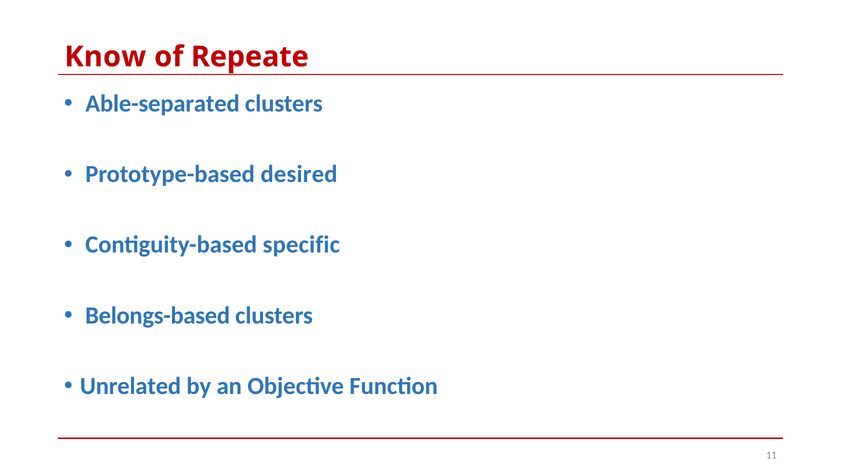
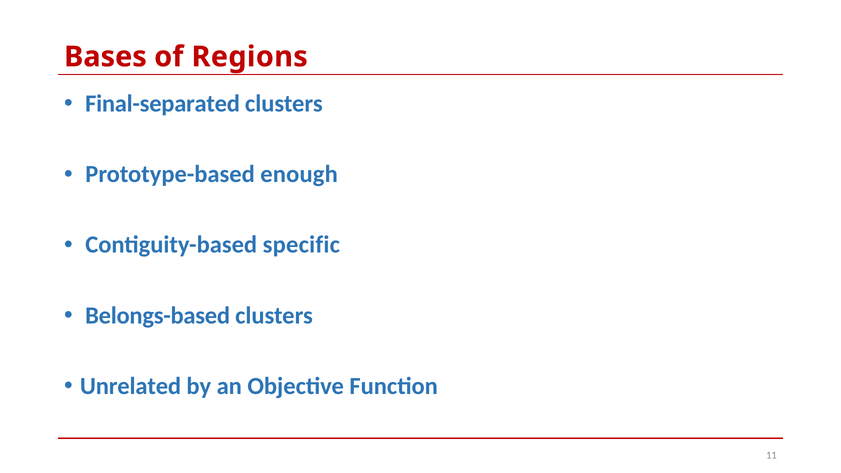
Know: Know -> Bases (105, 57)
Repeate: Repeate -> Regions (250, 57)
Able-separated: Able-separated -> Final-separated (163, 104)
desired: desired -> enough (299, 174)
